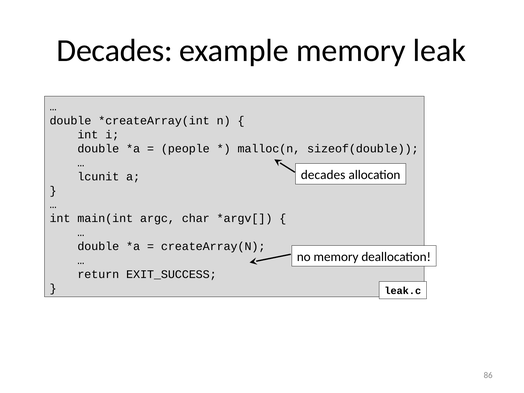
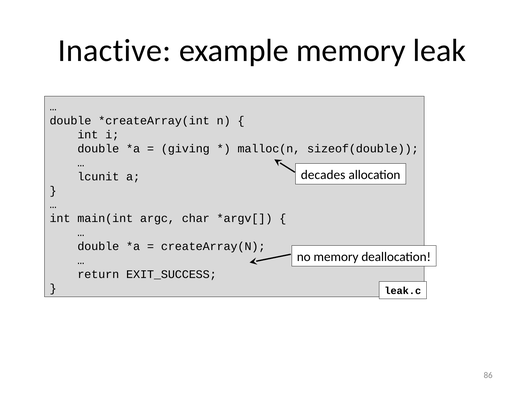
Decades: Decades -> Inactive (114, 51)
people: people -> giving (185, 149)
